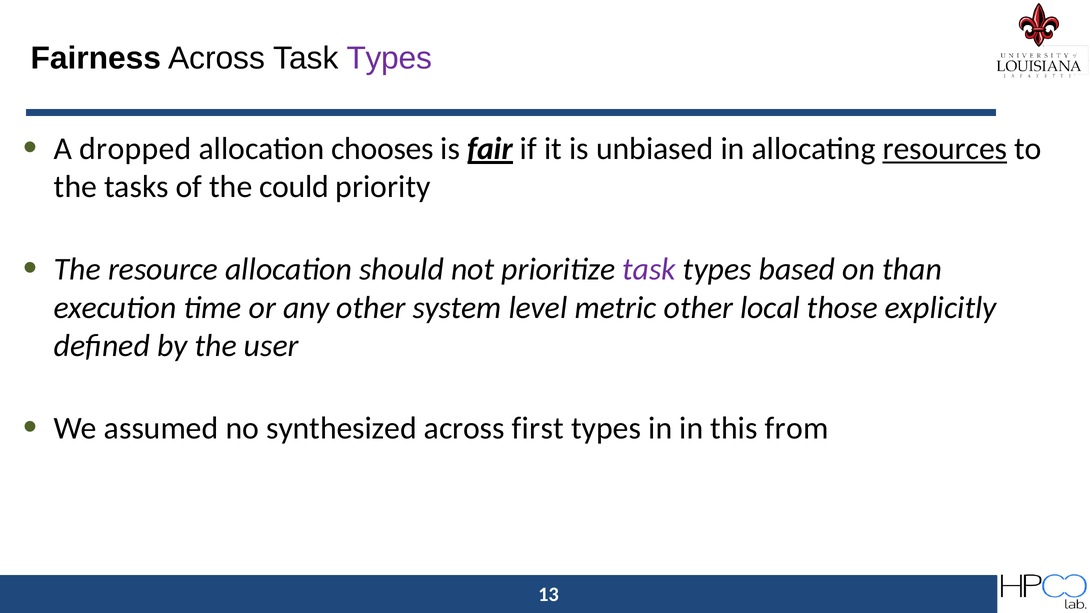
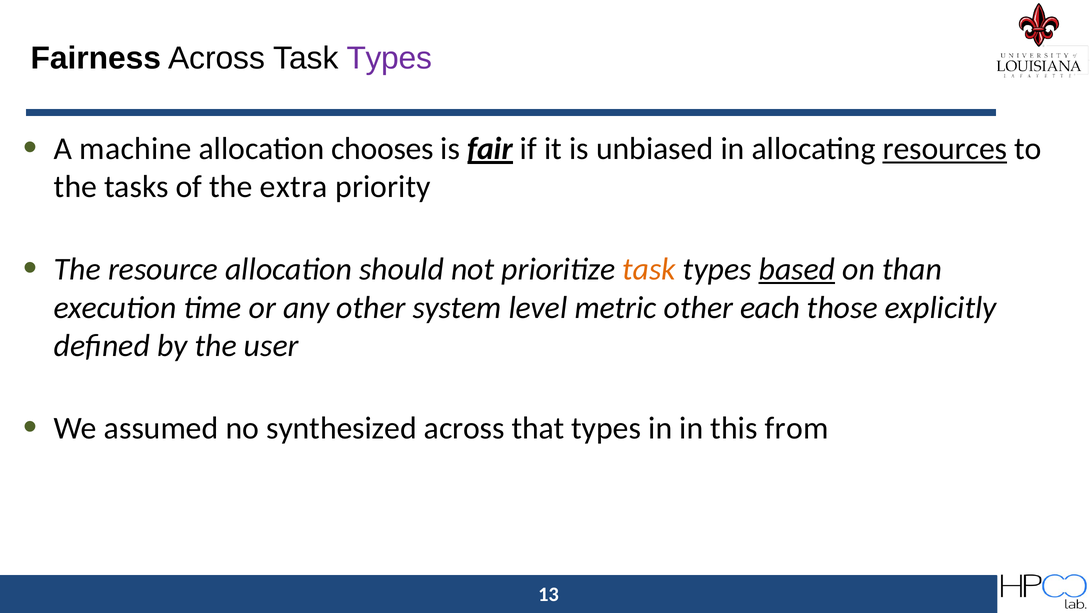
dropped: dropped -> machine (135, 149)
could: could -> extra (294, 187)
task colour: purple -> orange (649, 270)
based underline: none -> present (797, 270)
local: local -> each (770, 308)
first: first -> that (538, 429)
